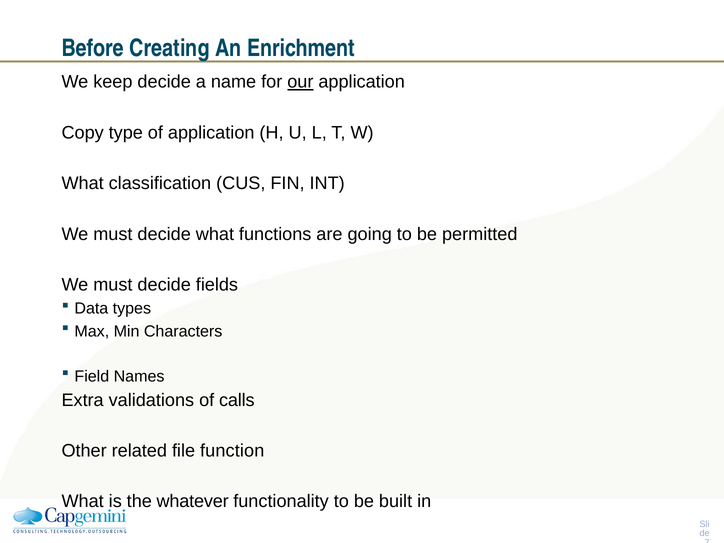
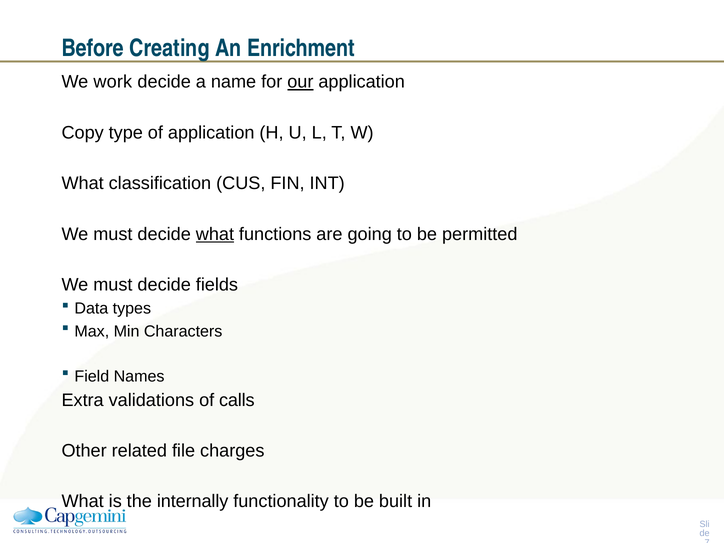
keep: keep -> work (113, 82)
what underline: none -> present (215, 234)
function: function -> charges (232, 451)
whatever: whatever -> internally (193, 501)
